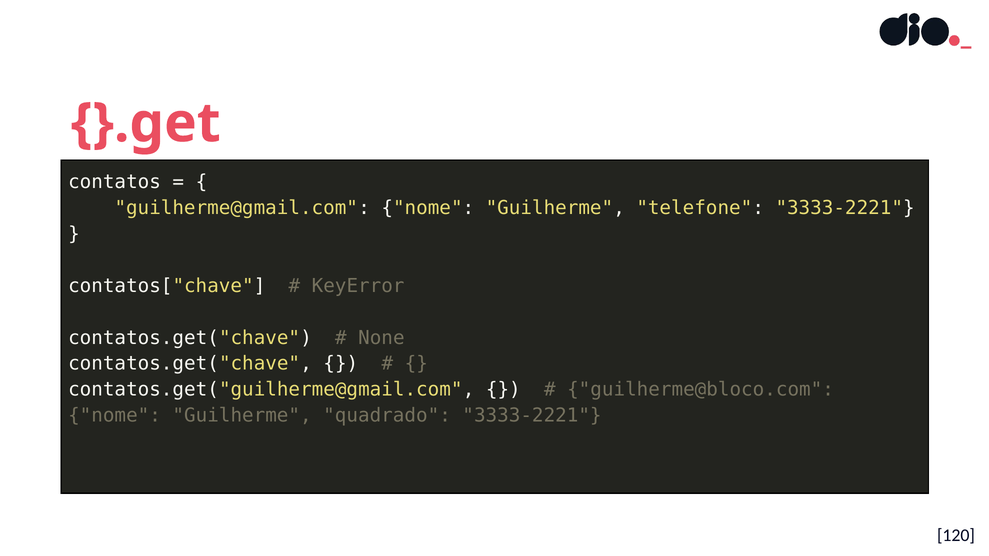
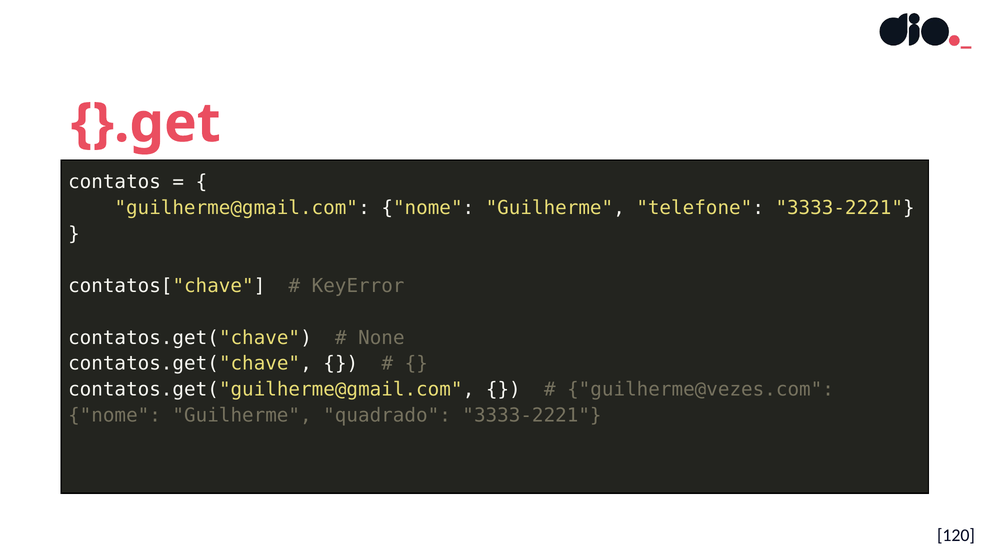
guilherme@bloco.com: guilherme@bloco.com -> guilherme@vezes.com (701, 390)
